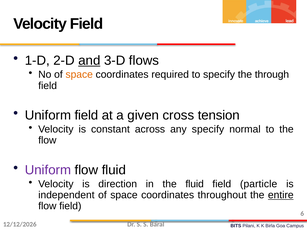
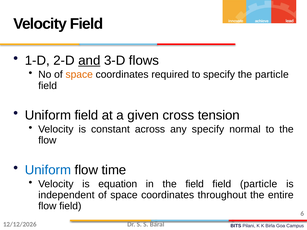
the through: through -> particle (272, 75)
Uniform colour: purple -> blue (48, 170)
flow fluid: fluid -> time (114, 170)
direction: direction -> equation (118, 184)
the fluid: fluid -> field (195, 184)
entire underline: present -> none (281, 195)
